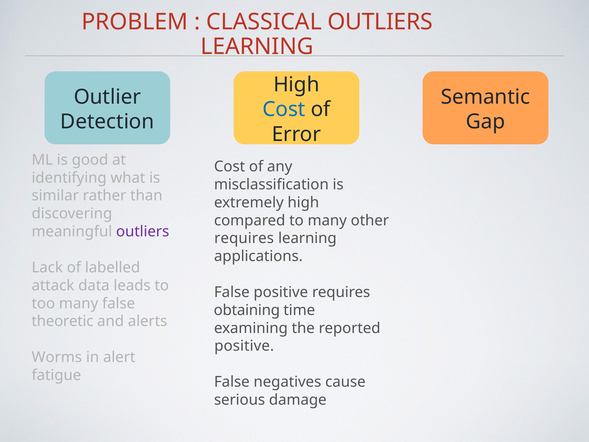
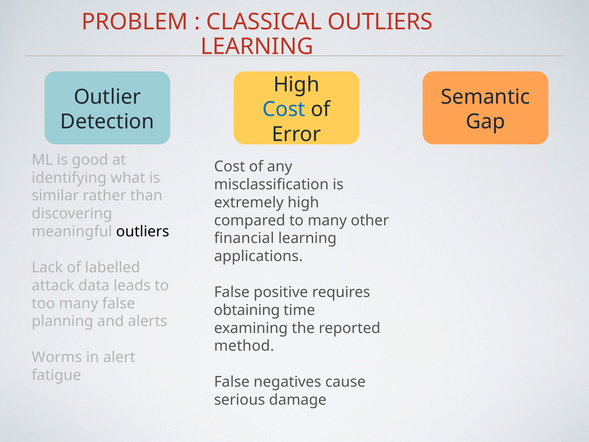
outliers colour: purple -> black (143, 231)
requires: requires -> financial (244, 238)
theoretic: theoretic -> planning (62, 321)
positive: positive -> method (244, 346)
